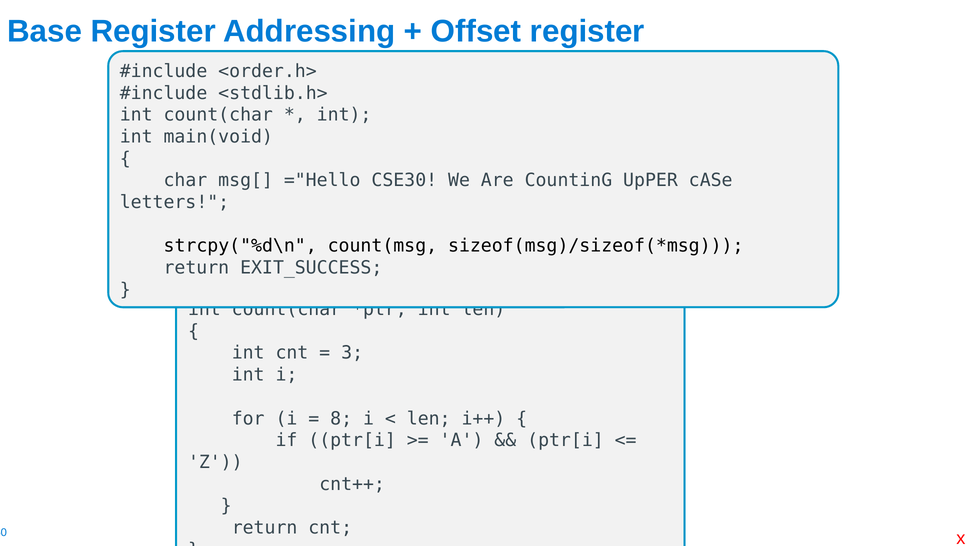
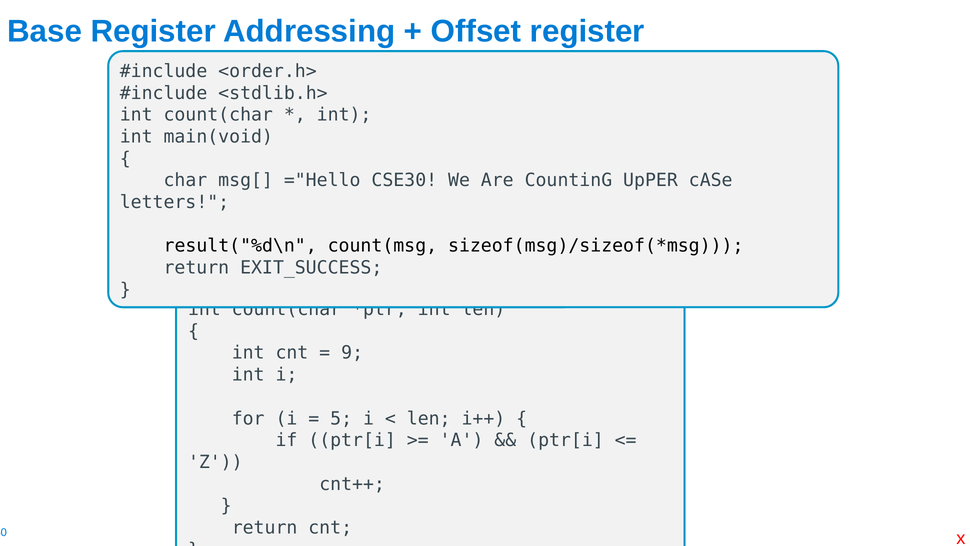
strcpy("%d\n: strcpy("%d\n -> result("%d\n (240, 246)
3: 3 -> 9 (352, 353)
8: 8 -> 5 (341, 418)
